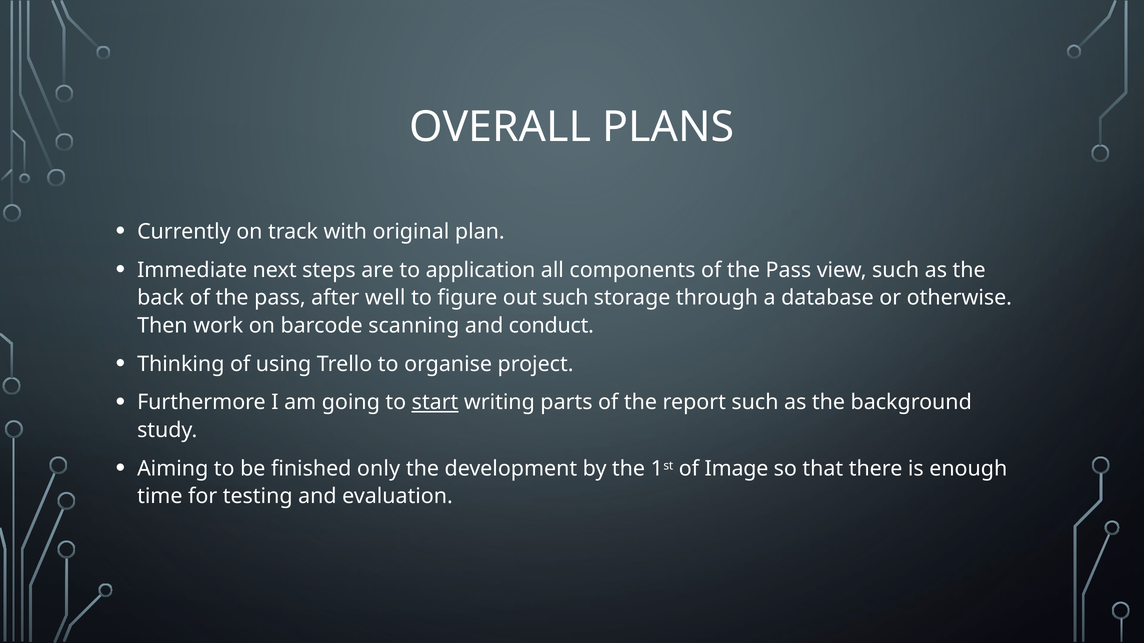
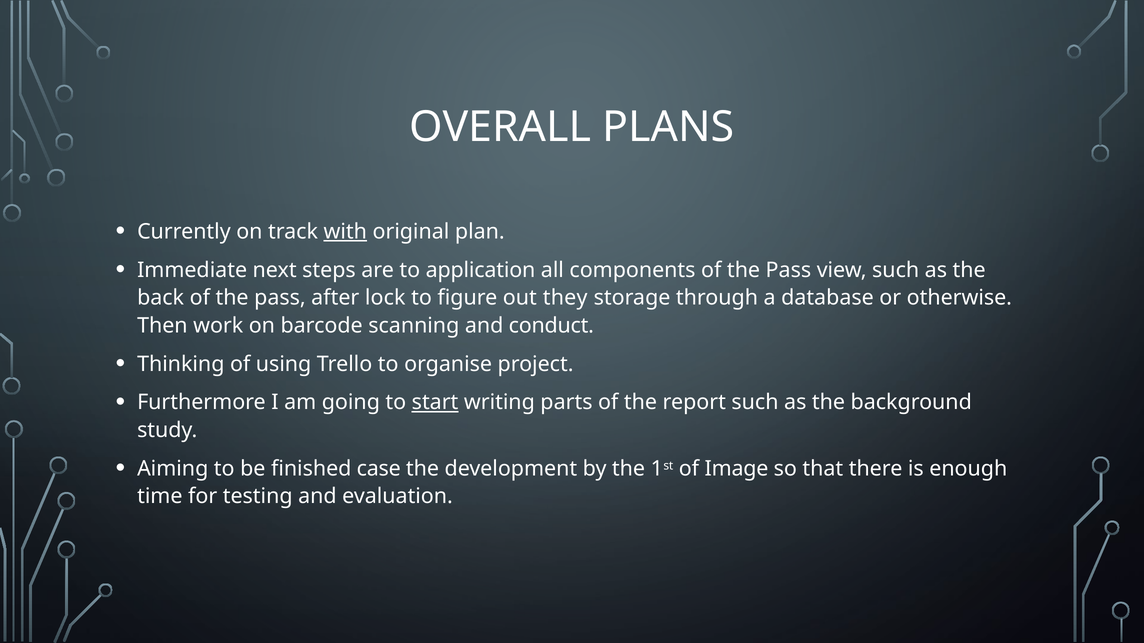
with underline: none -> present (345, 232)
well: well -> lock (385, 298)
out such: such -> they (565, 298)
only: only -> case (379, 469)
